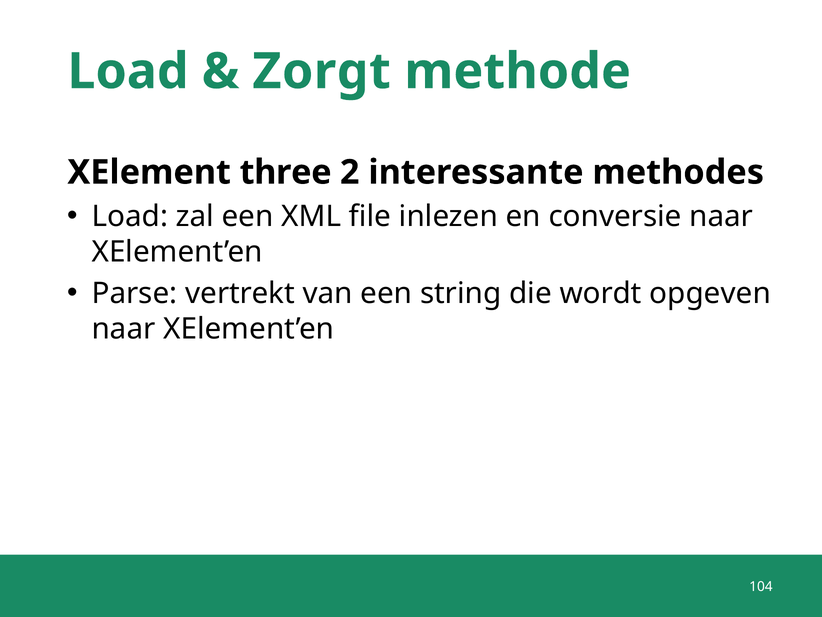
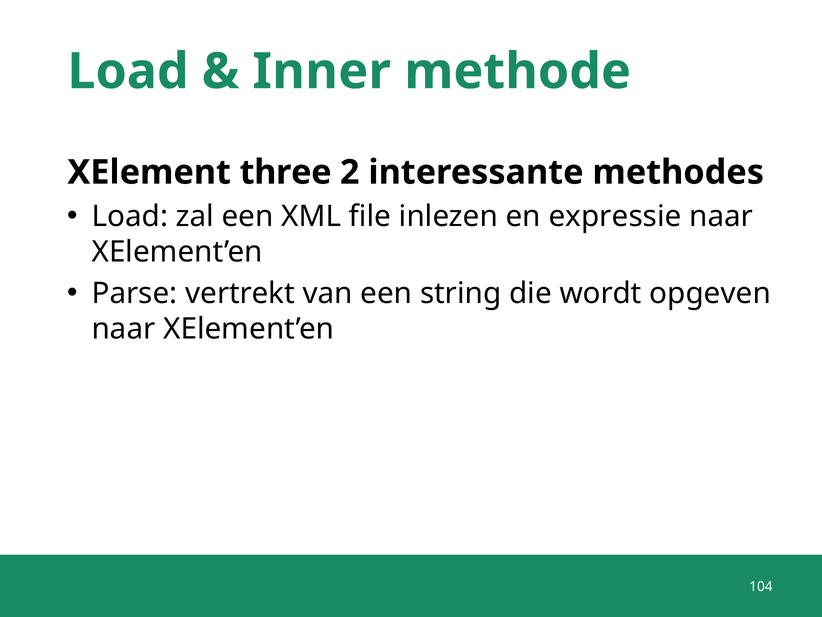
Zorgt: Zorgt -> Inner (322, 71)
conversie: conversie -> expressie (615, 216)
